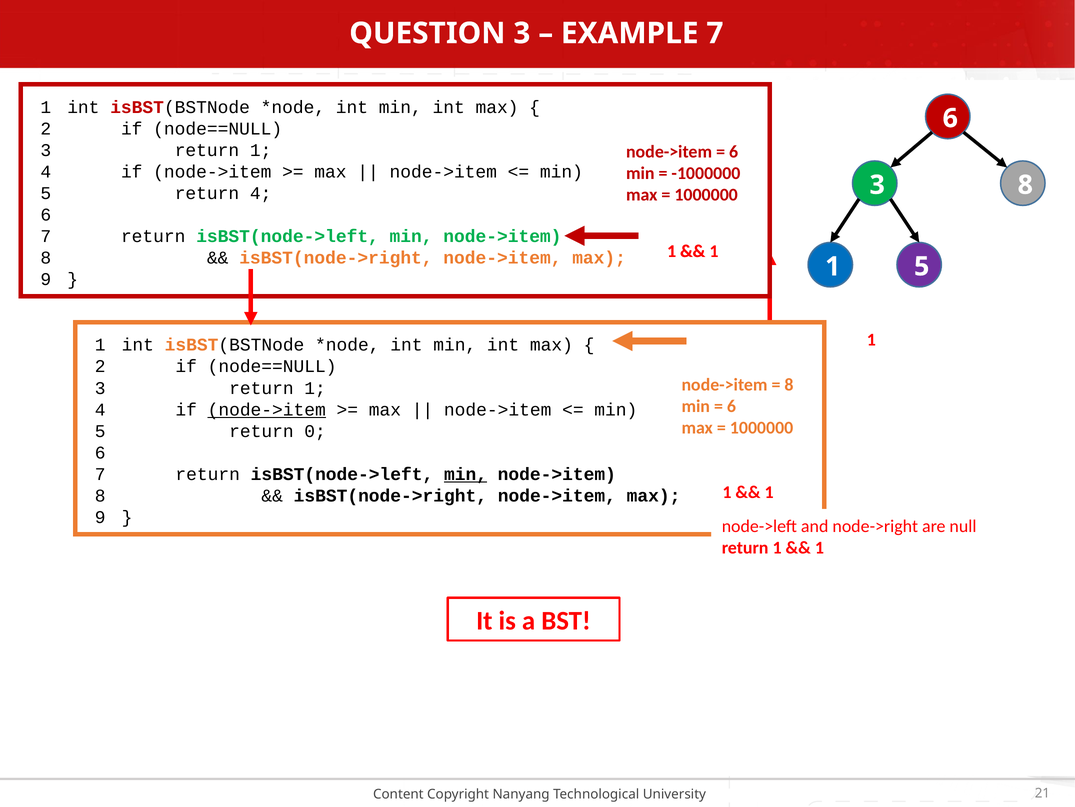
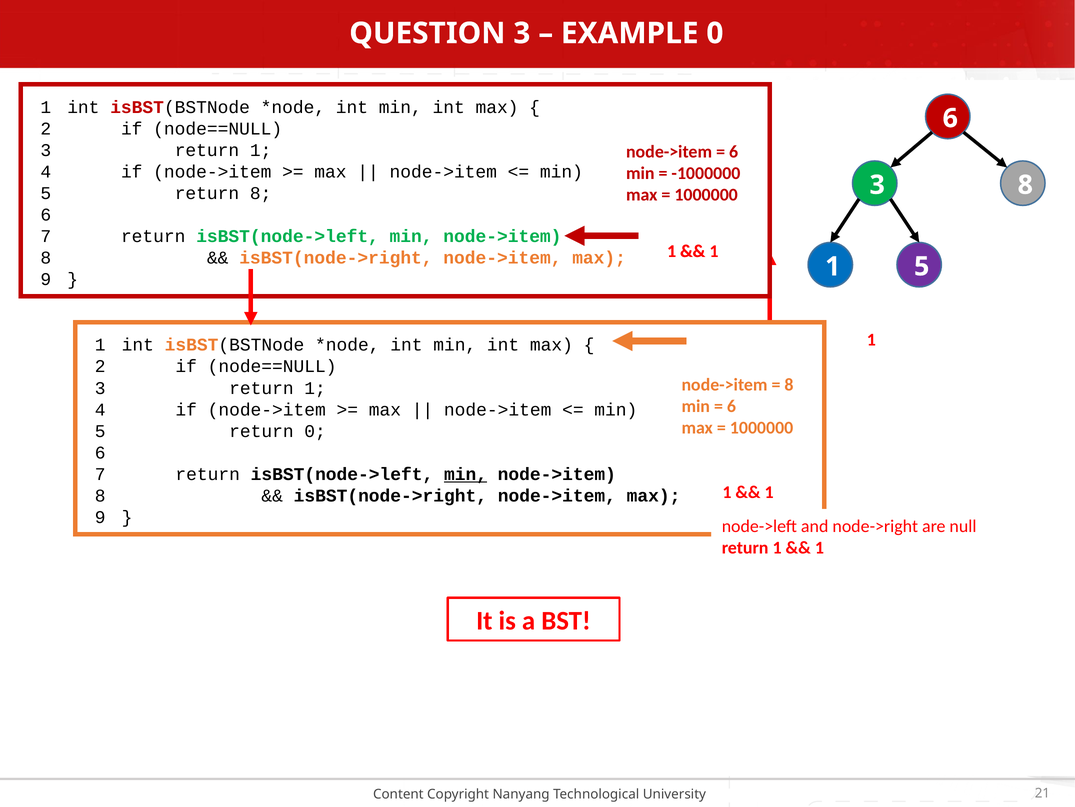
EXAMPLE 7: 7 -> 0 (715, 33)
return 4: 4 -> 8 (261, 193)
node->item underline: present -> none (267, 409)
